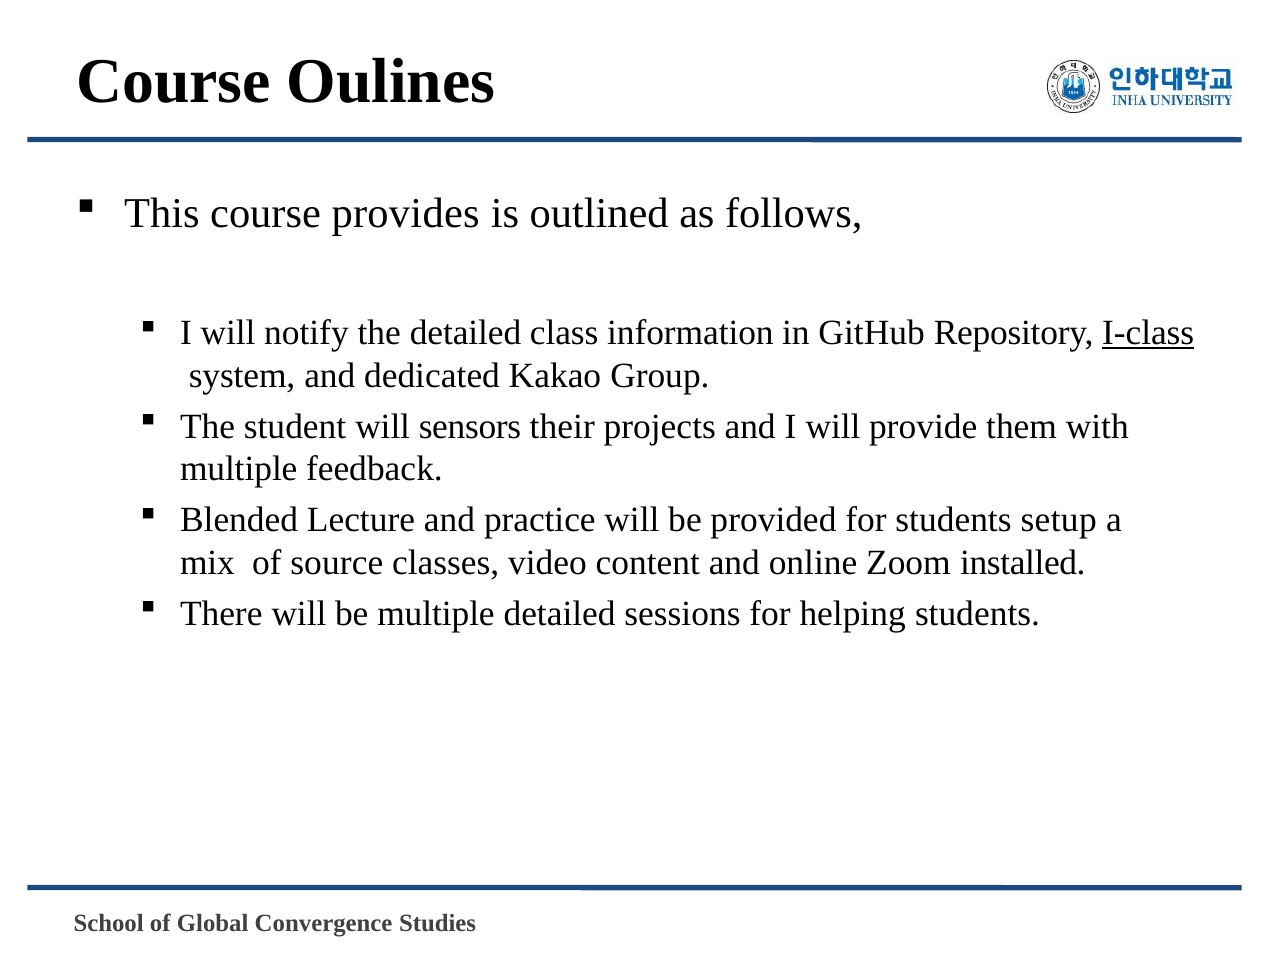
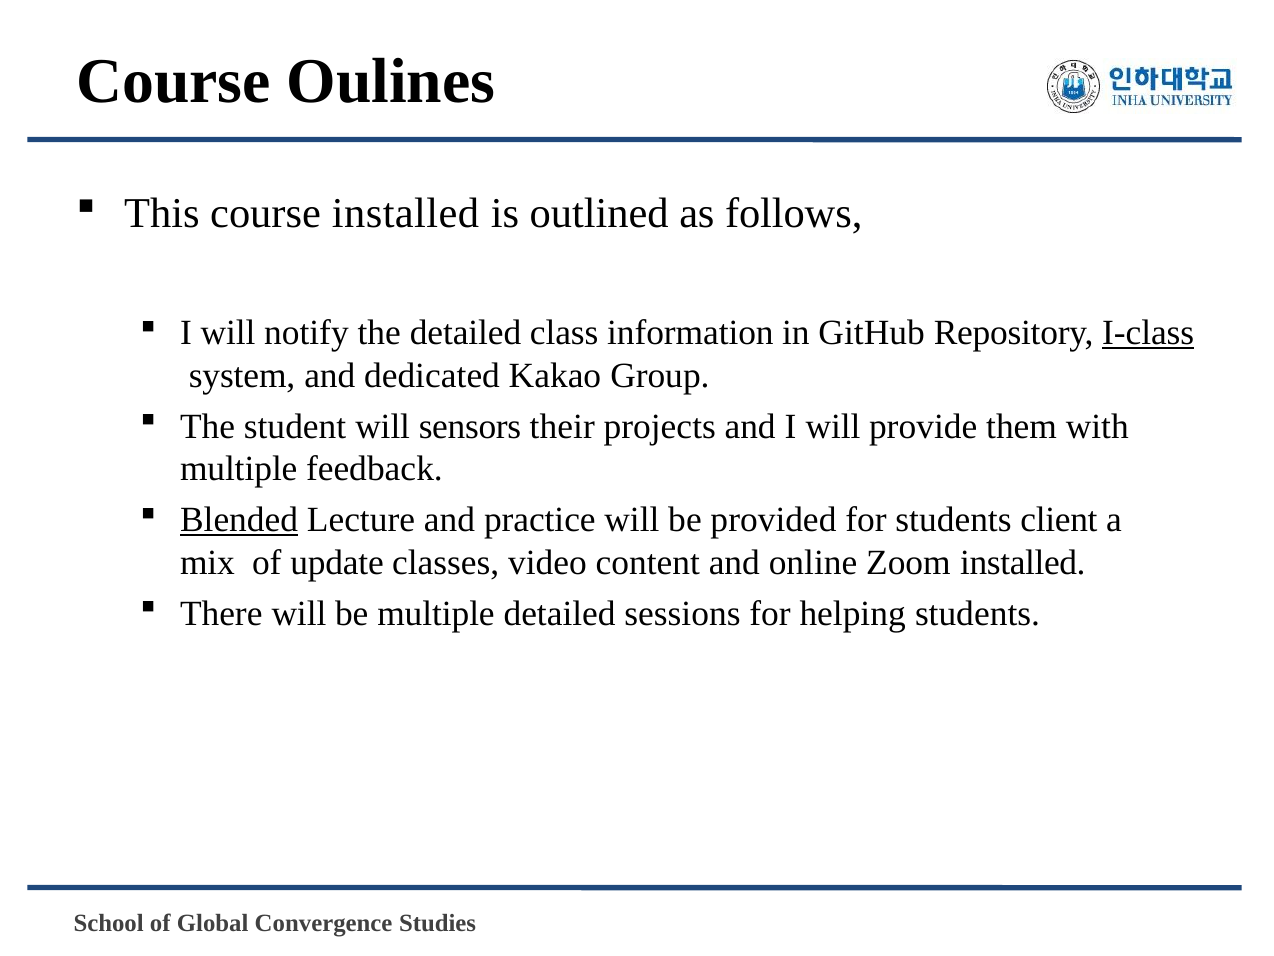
course provides: provides -> installed (406, 214)
Blended underline: none -> present (239, 520)
setup: setup -> client (1059, 520)
source: source -> update (337, 562)
